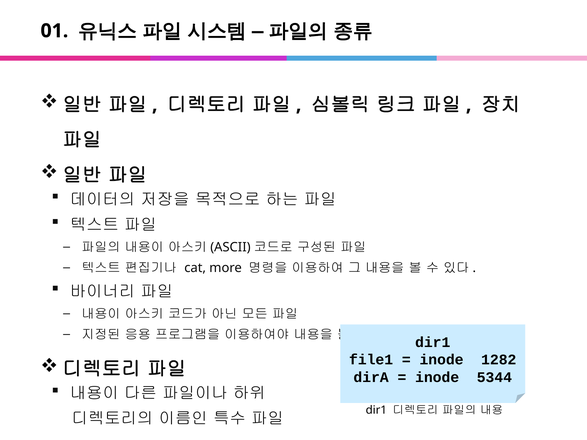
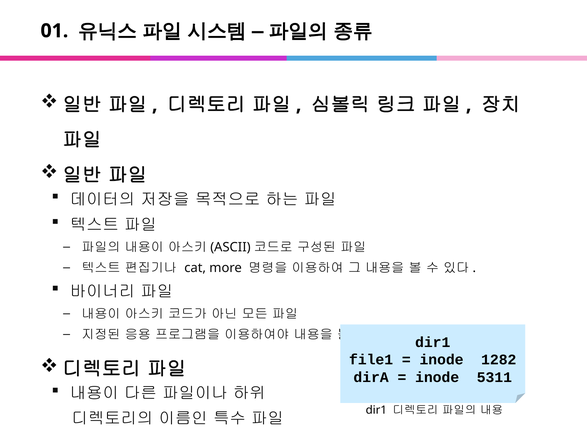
5344: 5344 -> 5311 (494, 378)
